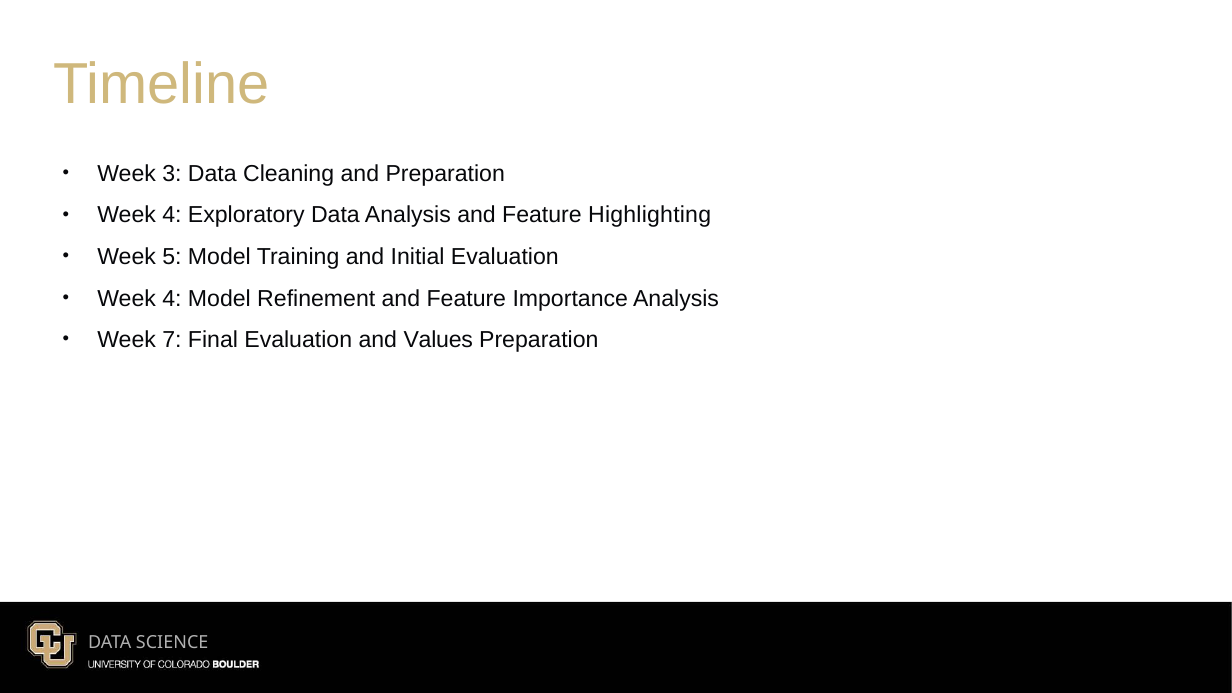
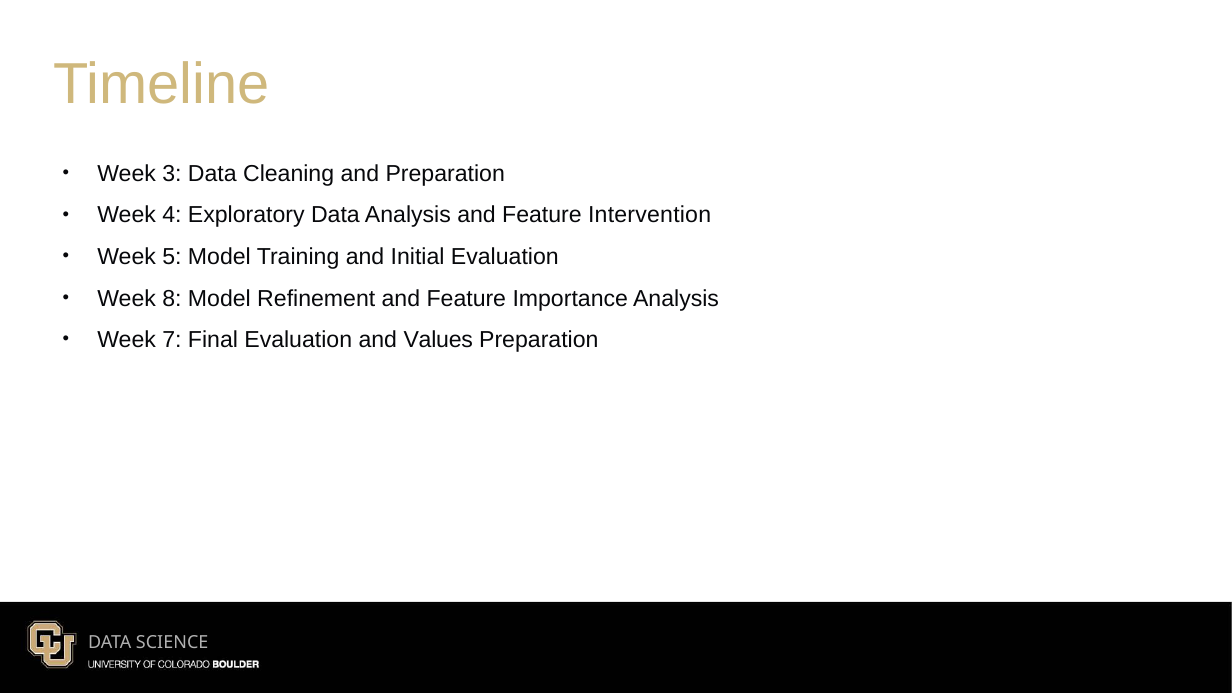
Highlighting: Highlighting -> Intervention (650, 215)
4: 4 -> 8 (172, 298)
